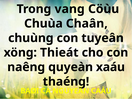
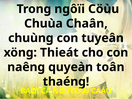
vang: vang -> ngôïi (70, 9)
xaáu: xaáu -> toân (110, 67)
